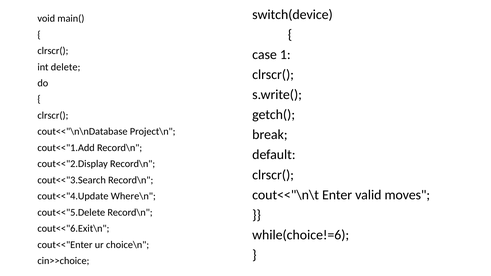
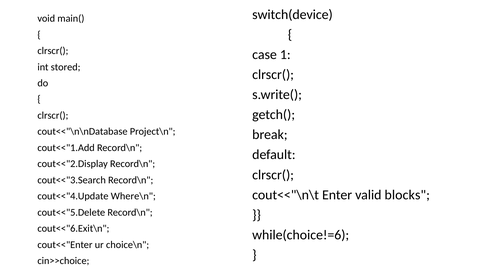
delete: delete -> stored (66, 67)
moves: moves -> blocks (407, 195)
